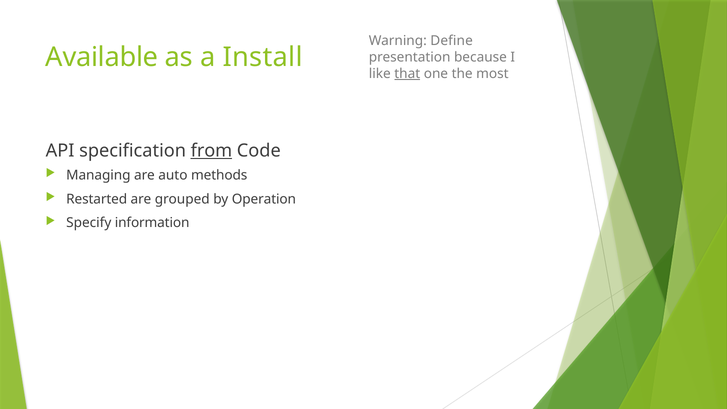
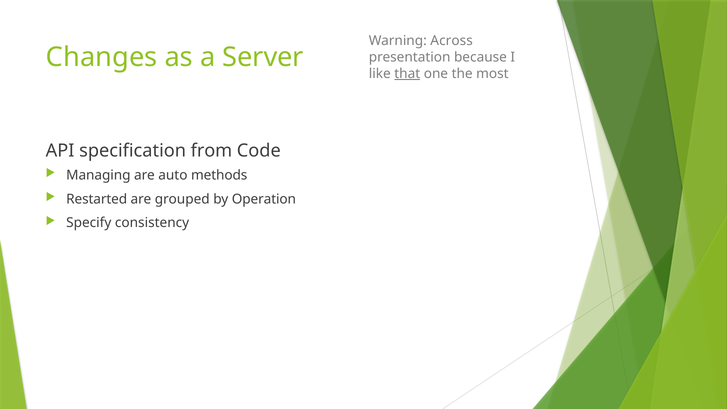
Define: Define -> Across (452, 41)
Available: Available -> Changes (102, 57)
Install: Install -> Server (263, 57)
from underline: present -> none (211, 151)
information: information -> consistency (152, 223)
